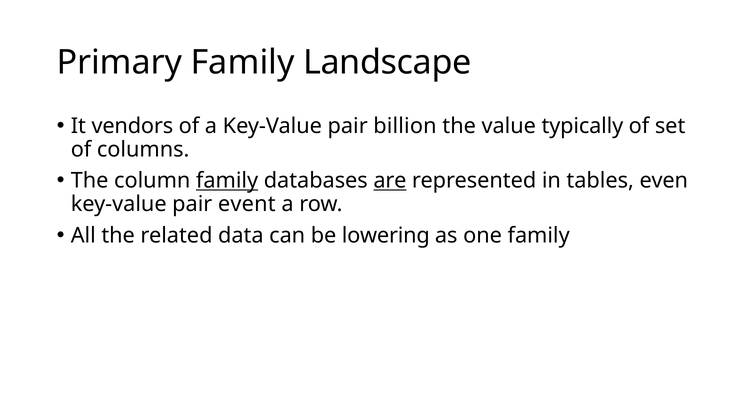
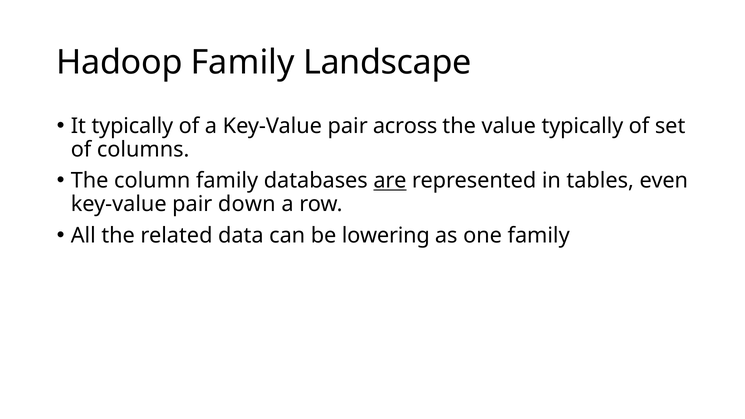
Primary: Primary -> Hadoop (120, 63)
It vendors: vendors -> typically (132, 126)
billion: billion -> across (405, 126)
family underline: present -> none (227, 181)
event: event -> down (247, 204)
